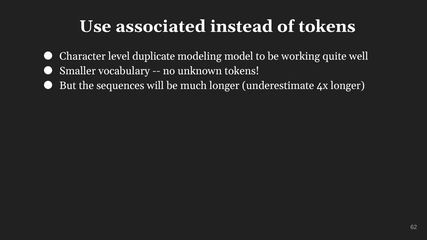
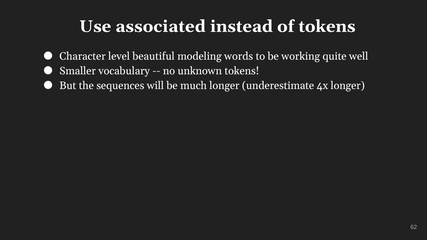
duplicate: duplicate -> beautiful (154, 56)
model: model -> words (239, 56)
